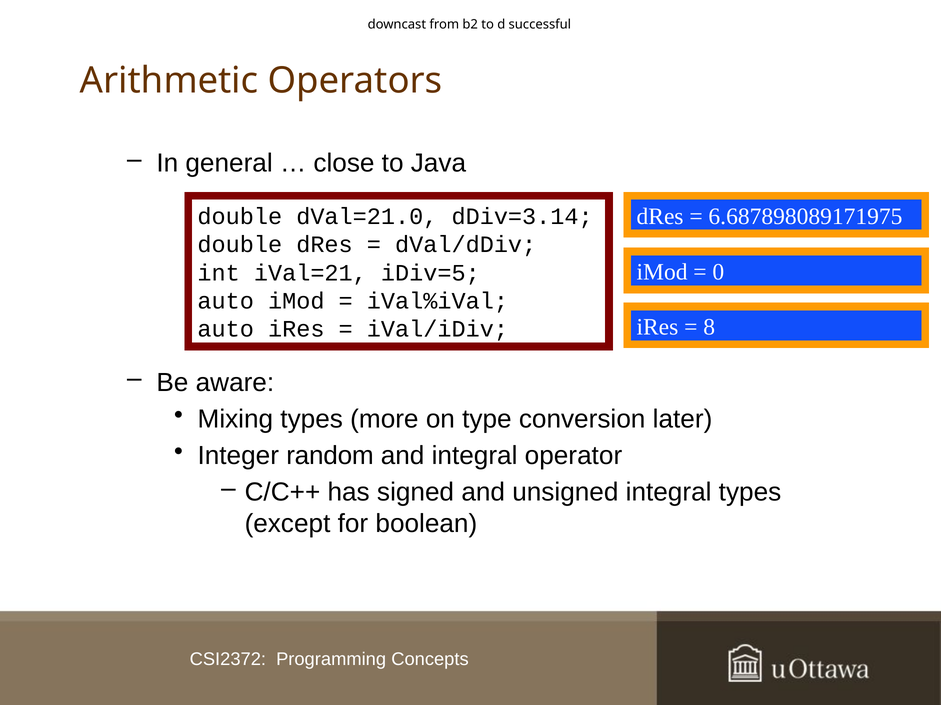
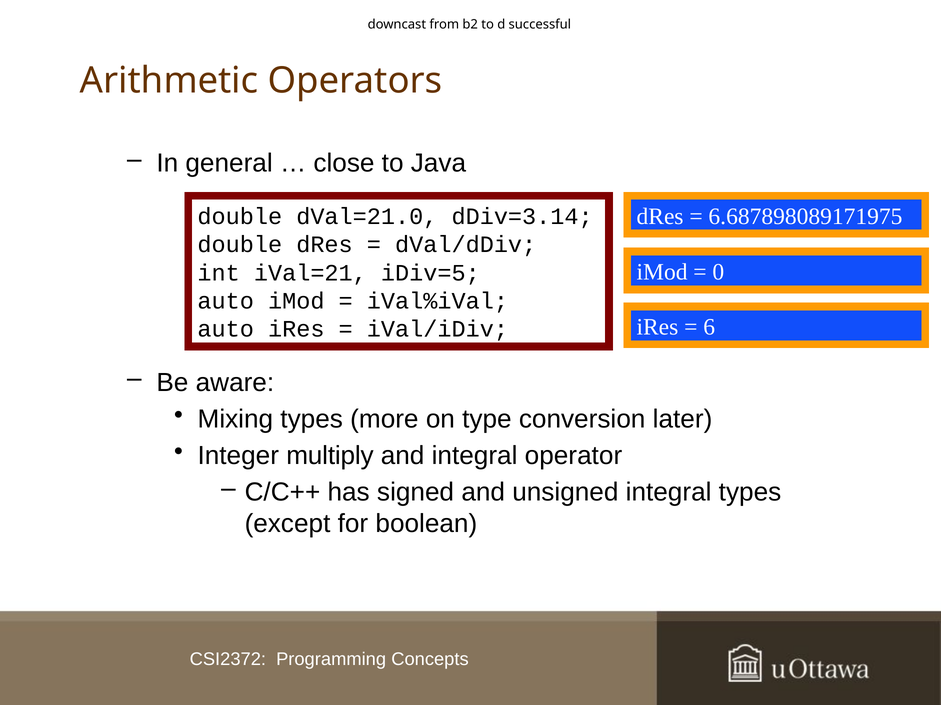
8: 8 -> 6 (709, 327)
random: random -> multiply (330, 456)
